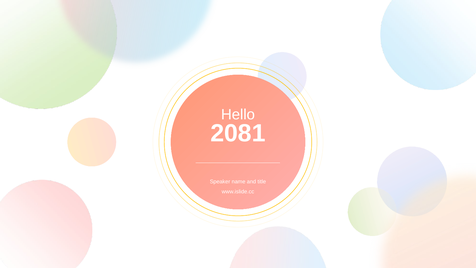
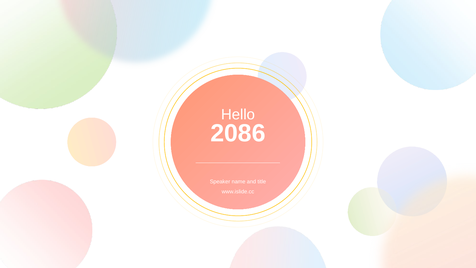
2081: 2081 -> 2086 (238, 133)
